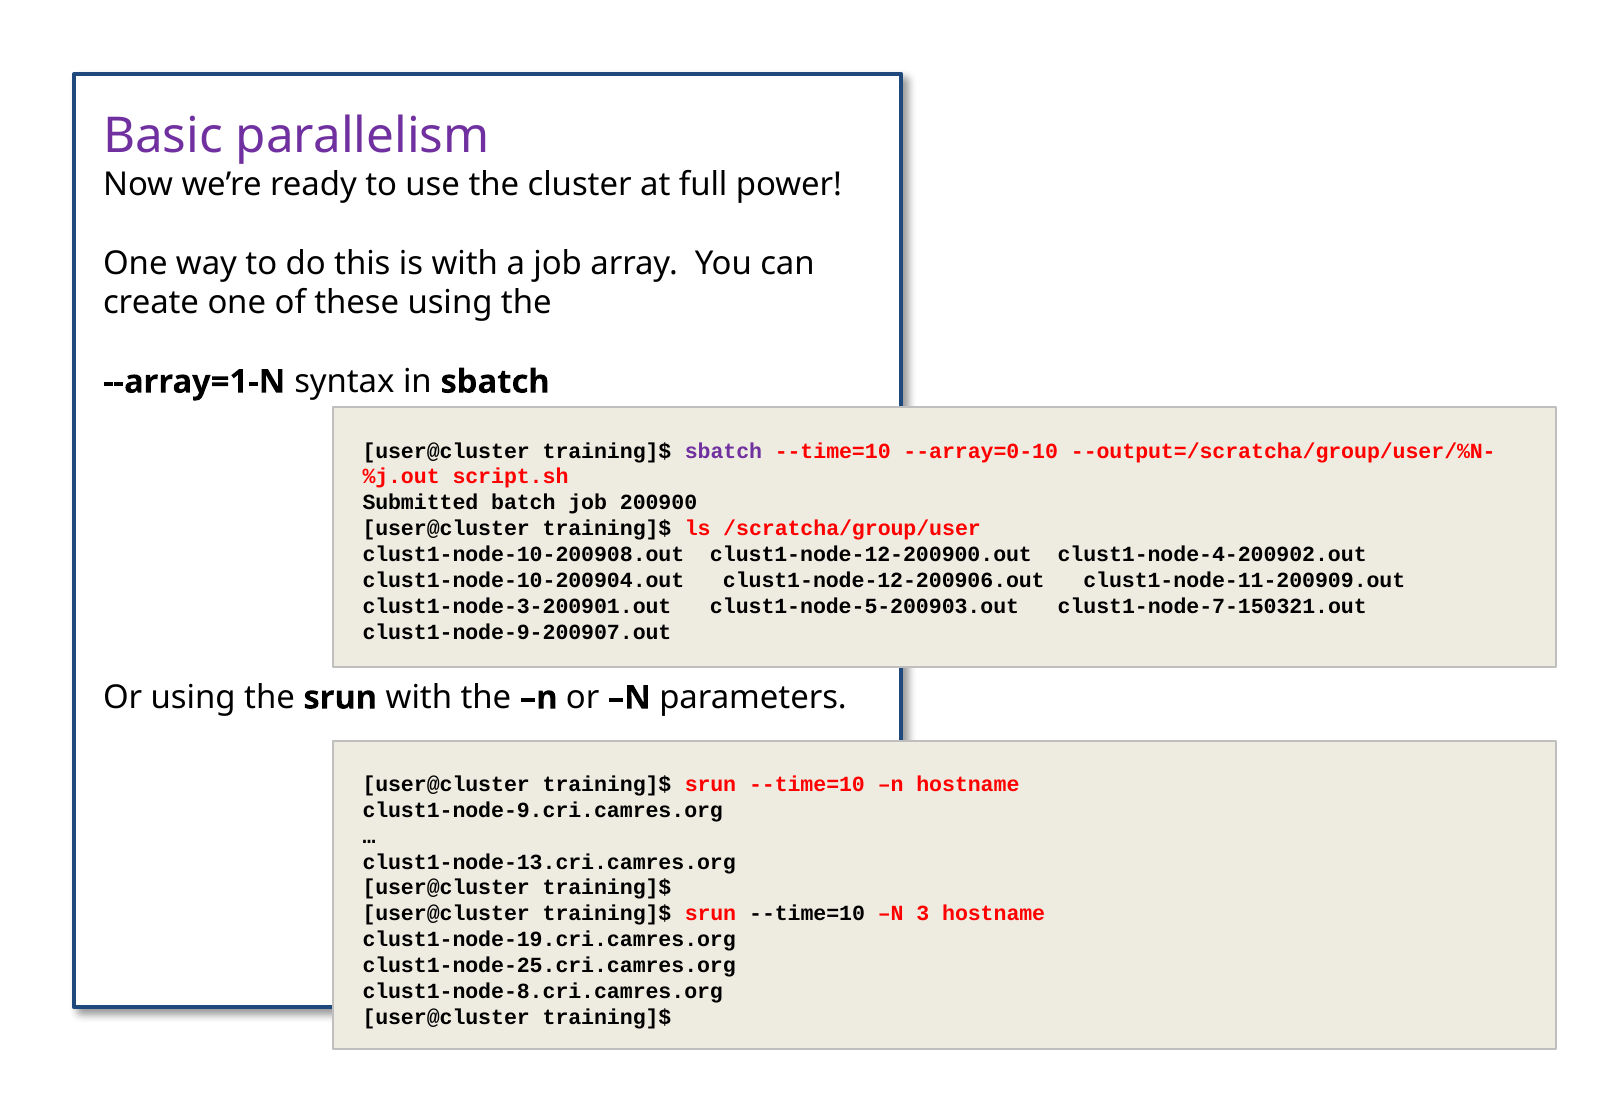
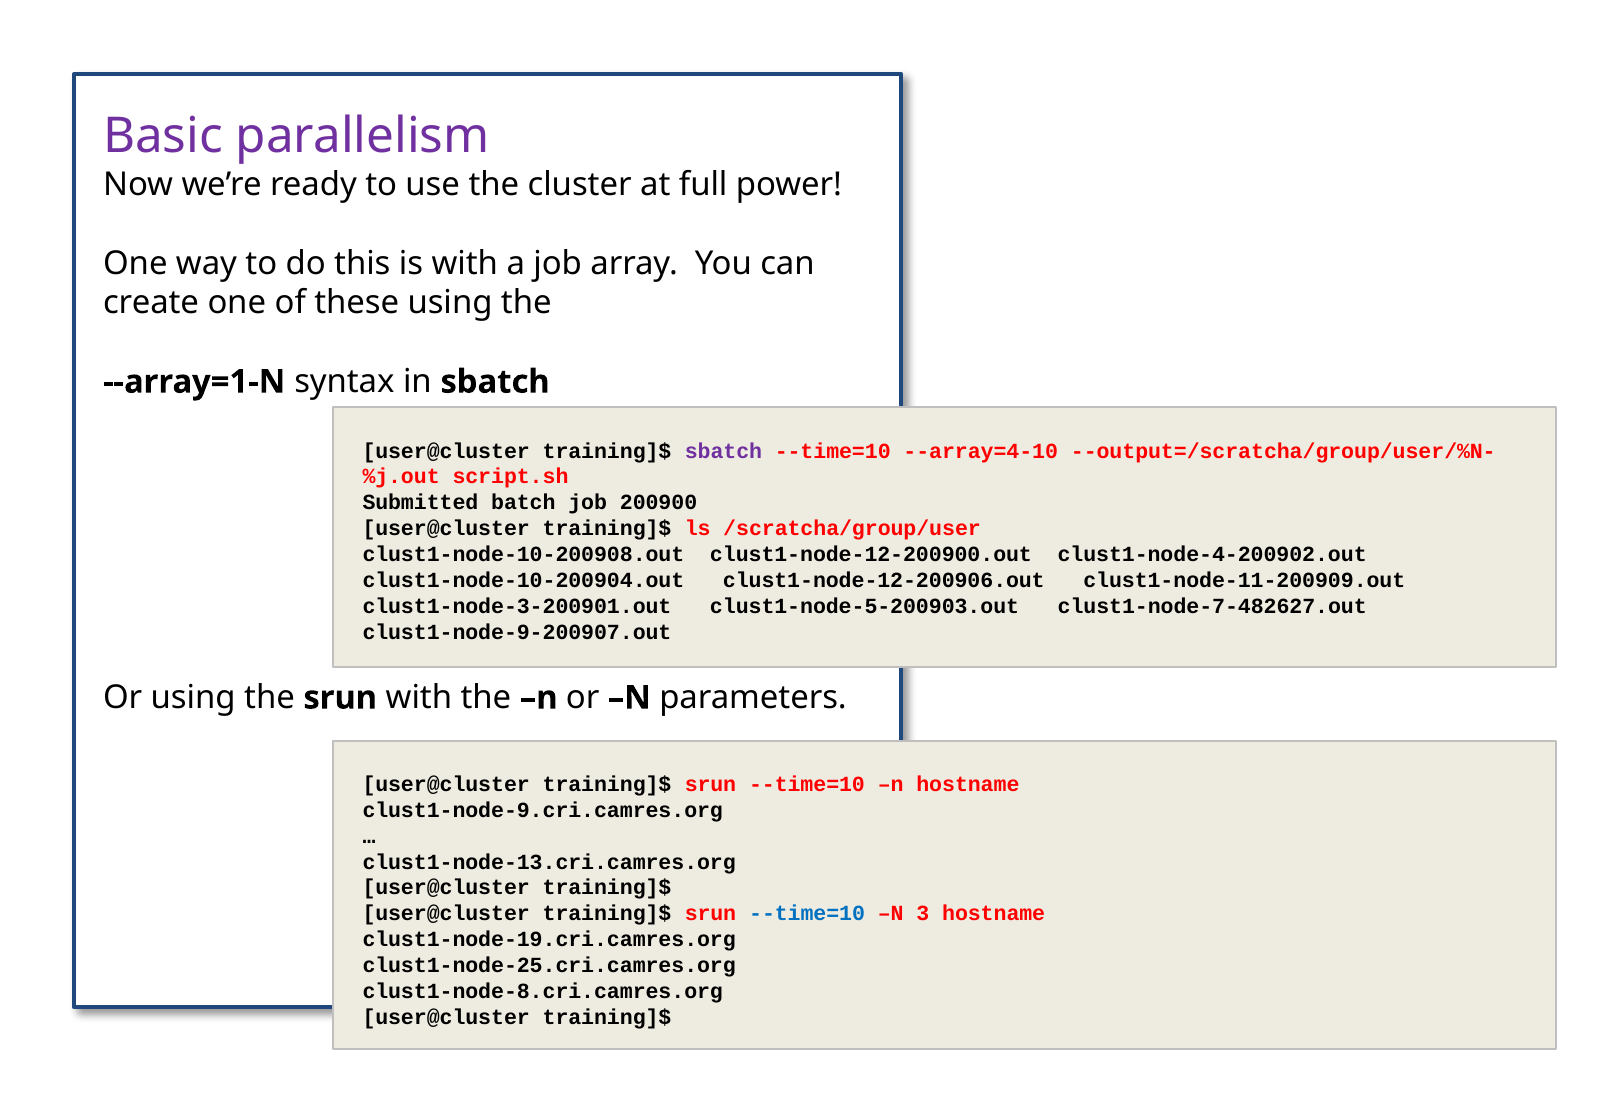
--array=0-10: --array=0-10 -> --array=4-10 (981, 451)
clust1-node-7-150321.out: clust1-node-7-150321.out -> clust1-node-7-482627.out (1212, 606)
--time=10 colour: black -> blue (807, 914)
